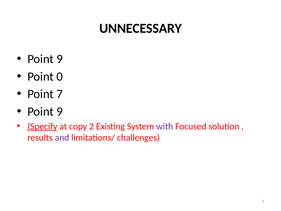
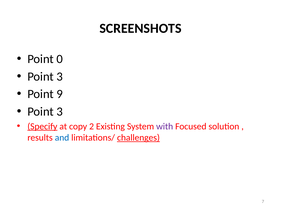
UNNECESSARY: UNNECESSARY -> SCREENSHOTS (140, 28)
9: 9 -> 0 (60, 59)
0: 0 -> 3 (60, 76)
Point 7: 7 -> 9 (60, 94)
9: 9 -> 3 (60, 111)
and colour: purple -> blue (62, 137)
challenges underline: none -> present (138, 137)
